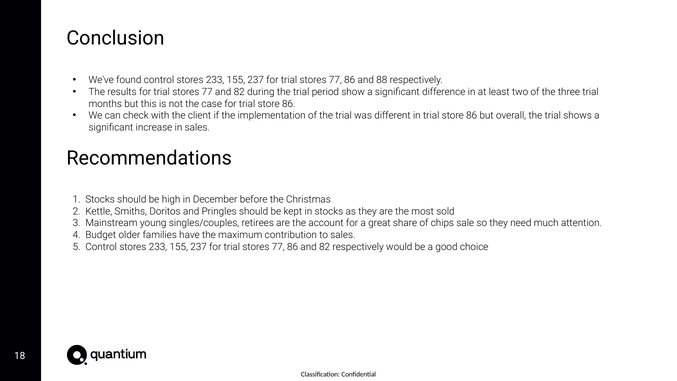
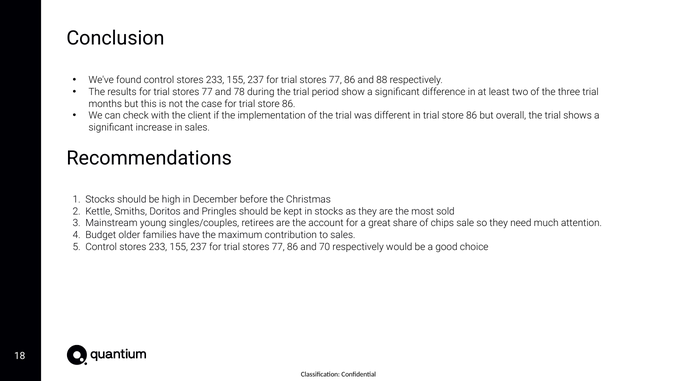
77 and 82: 82 -> 78 (239, 92)
86 and 82: 82 -> 70 (325, 247)
